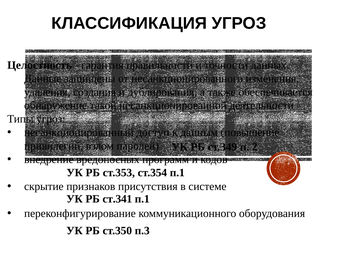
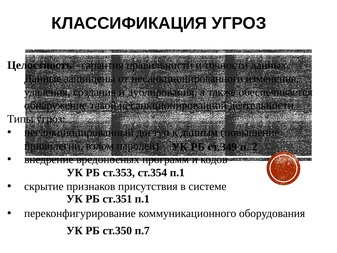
ст.341: ст.341 -> ст.351 (117, 199)
п.3: п.3 -> п.7 (142, 230)
